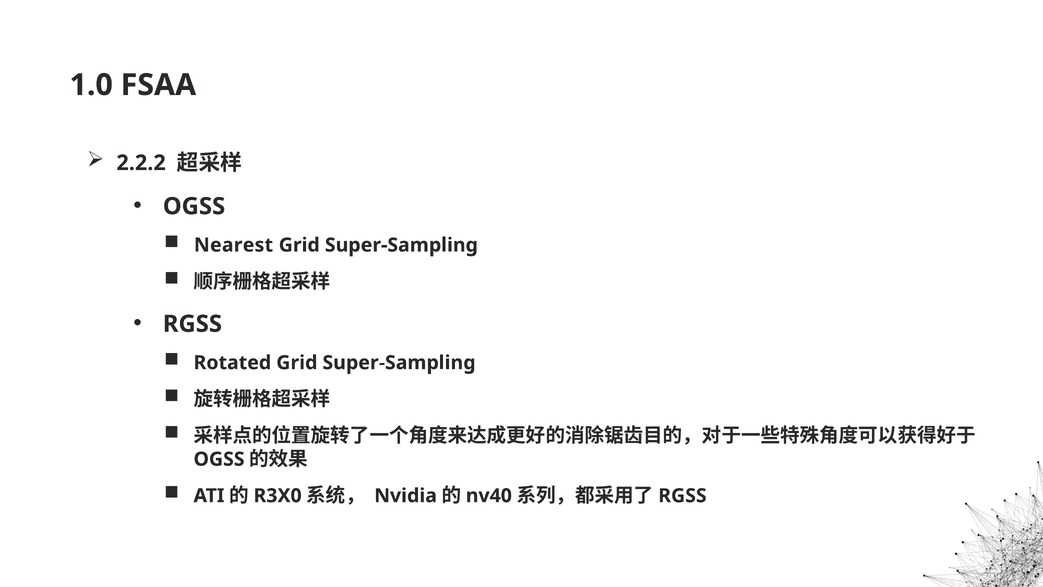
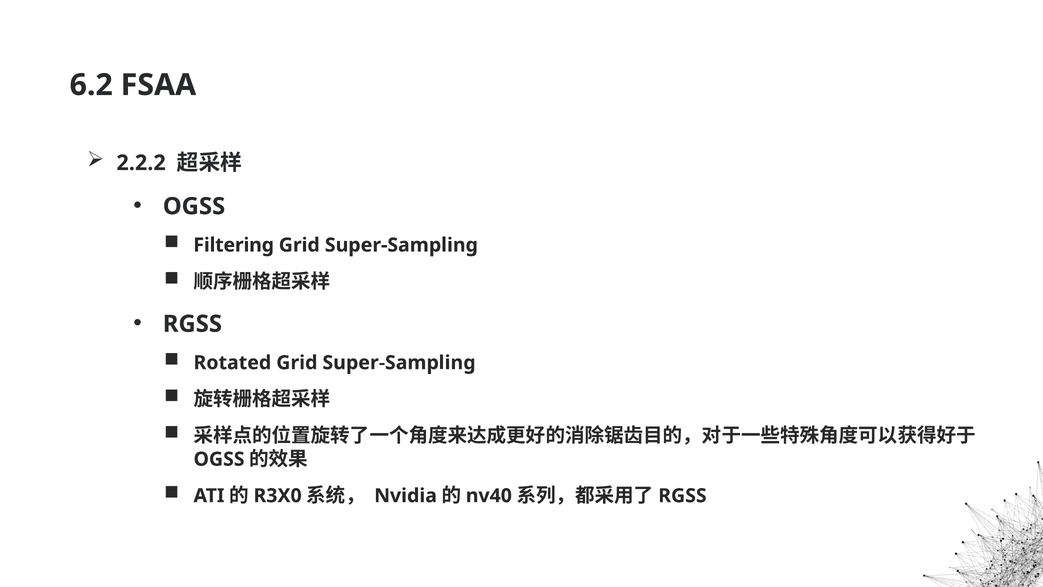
1.0: 1.0 -> 6.2 (91, 85)
Nearest: Nearest -> Filtering (234, 245)
